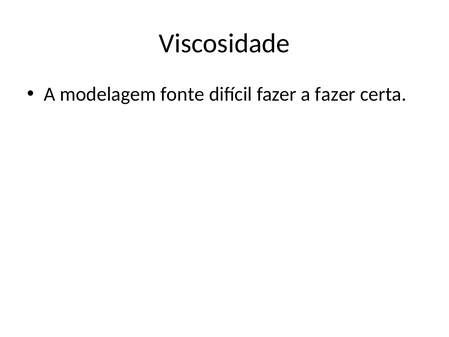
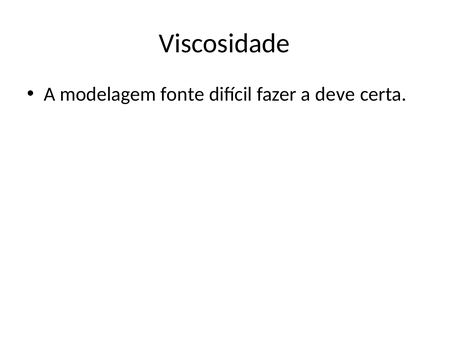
a fazer: fazer -> deve (335, 94)
